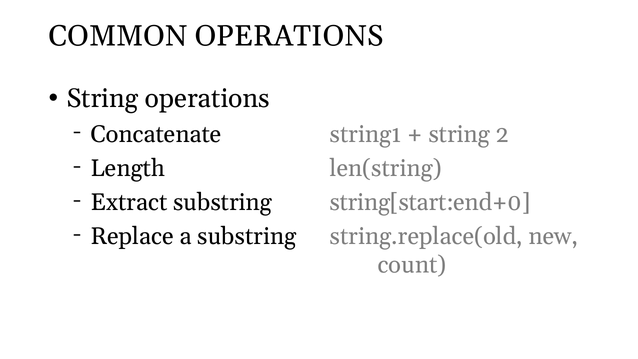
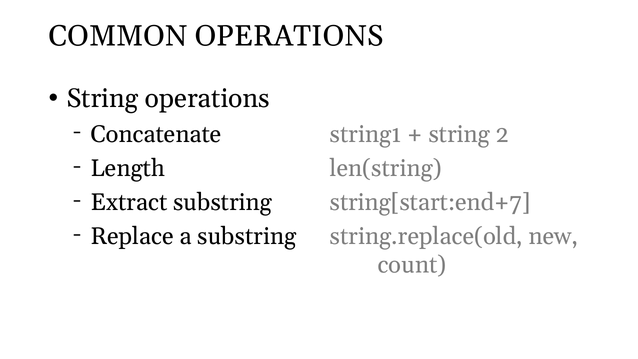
string[start:end+0: string[start:end+0 -> string[start:end+7 (430, 202)
